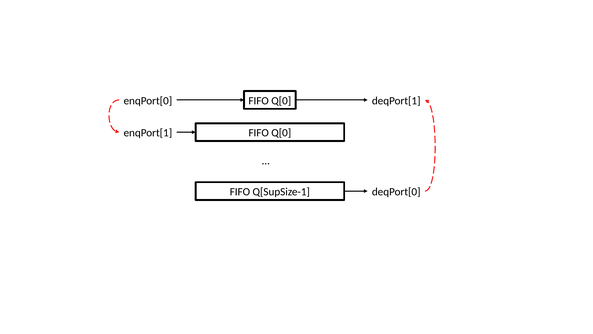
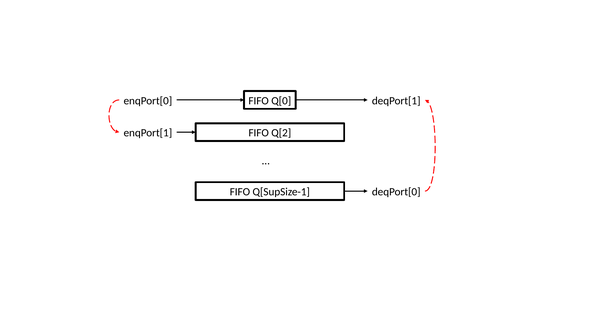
Q[0: Q[0 -> Q[2 (281, 133)
